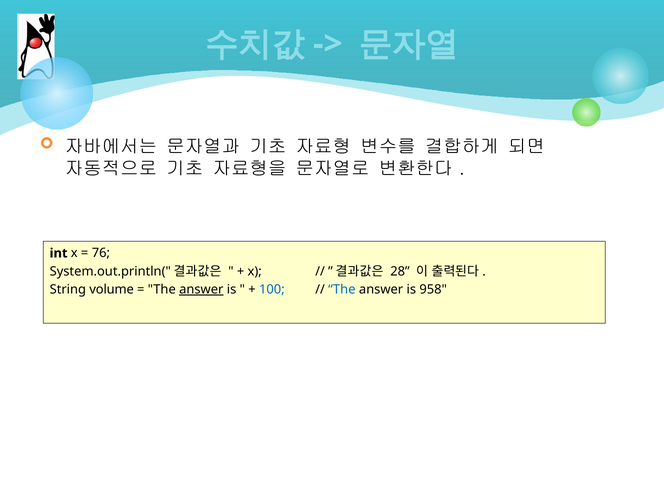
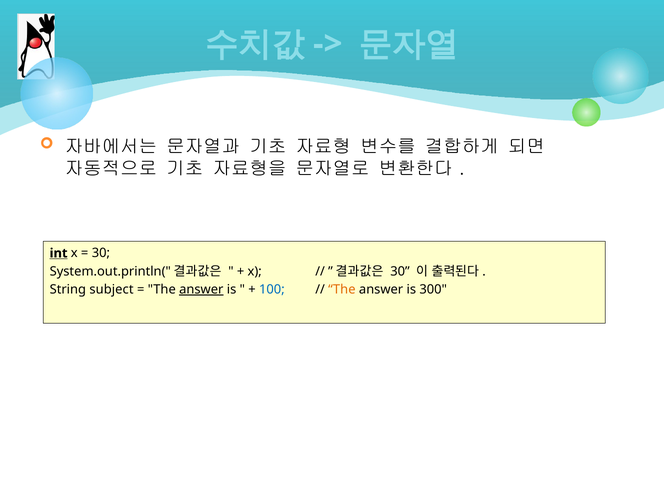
int underline: none -> present (59, 253)
76: 76 -> 30 (101, 253)
28: 28 -> 30 (400, 271)
volume: volume -> subject (111, 289)
The colour: blue -> orange (342, 289)
958: 958 -> 300 (433, 289)
